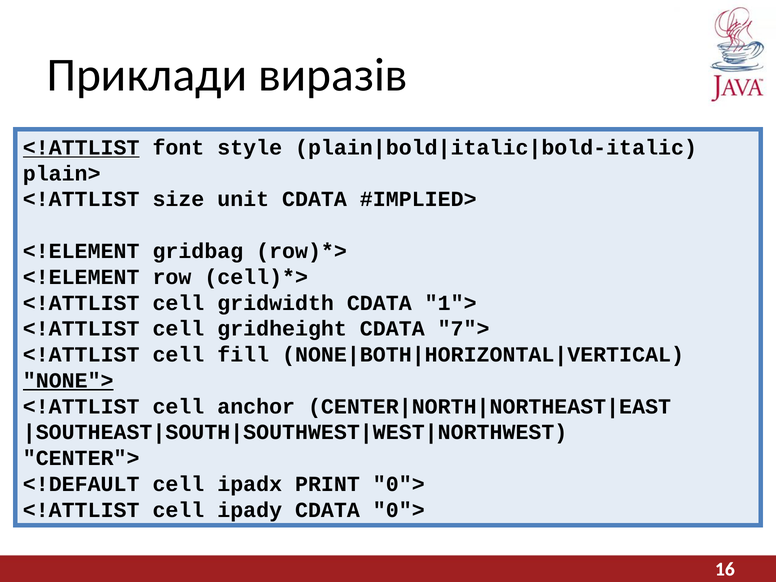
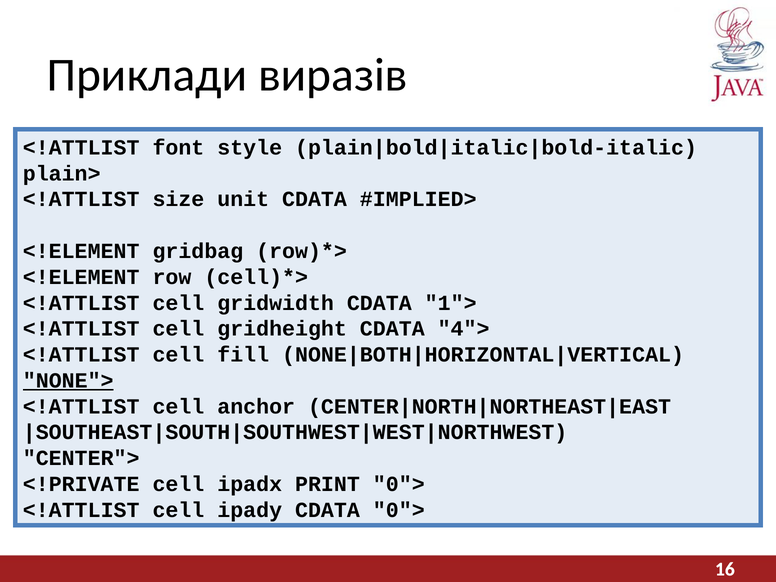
<!ATTLIST underline: present -> none (81, 148)
7">: 7"> -> 4"> (464, 329)
<!DEFAULT: <!DEFAULT -> <!PRIVATE (81, 484)
